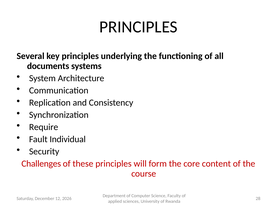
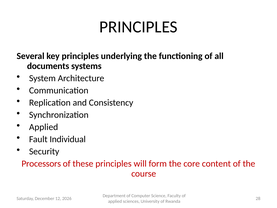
Require: Require -> Applied (44, 127)
Challenges: Challenges -> Processors (41, 163)
